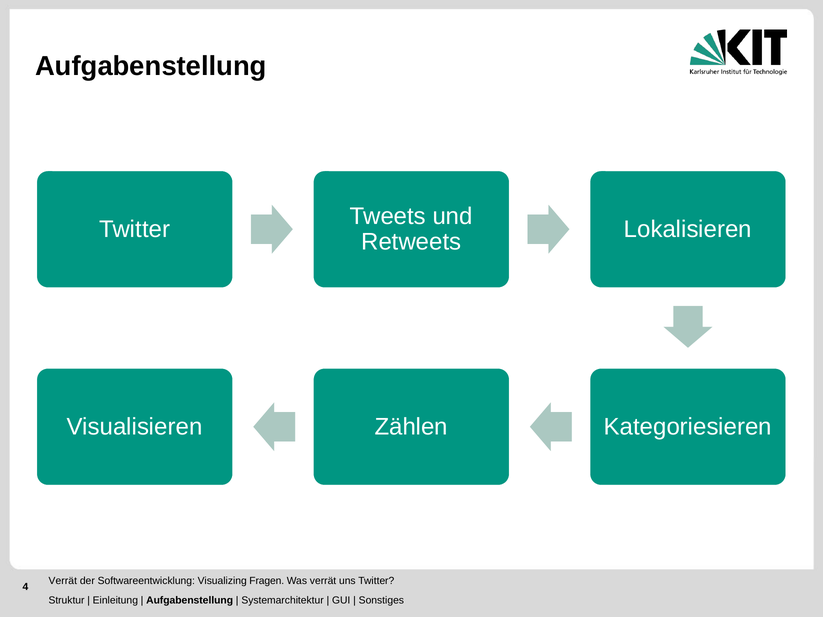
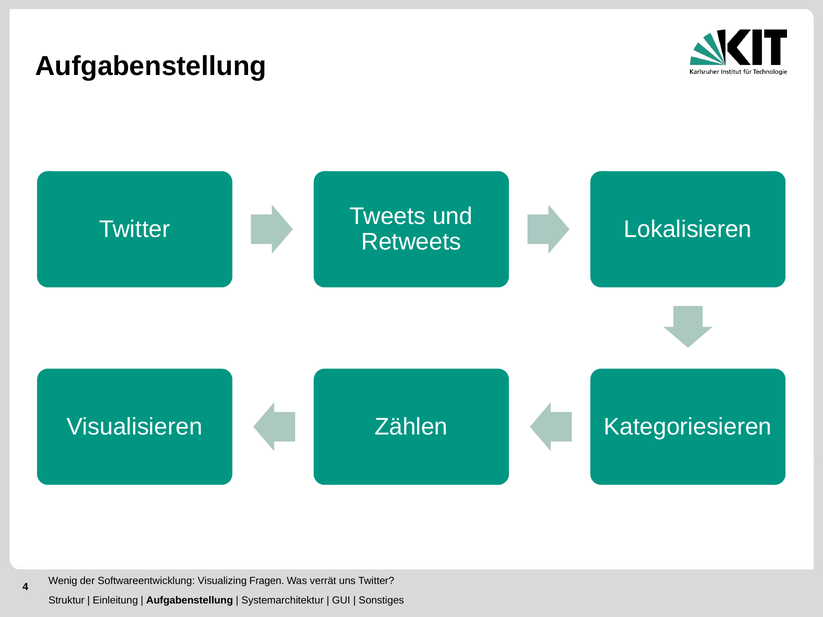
Verrät: Verrät -> Wenig (63, 581)
